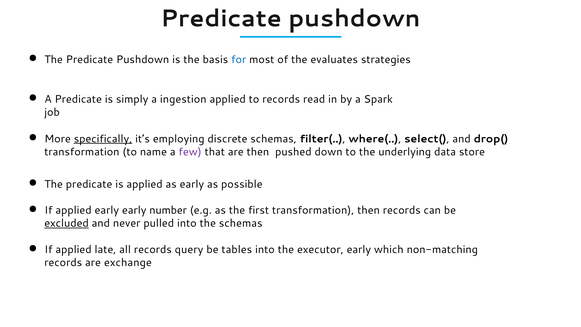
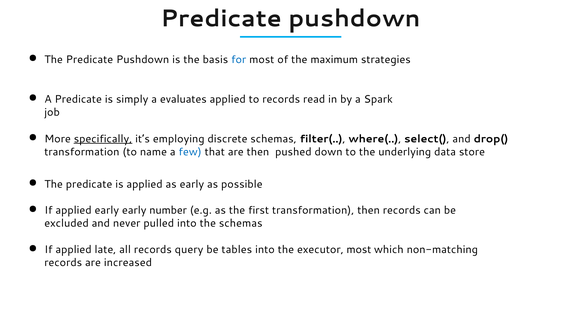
evaluates: evaluates -> maximum (334, 60)
ingestion: ingestion -> evaluates (183, 99)
few colour: purple -> blue (190, 152)
excluded underline: present -> none (67, 223)
executor early: early -> most (359, 249)
exchange: exchange -> increased (128, 263)
